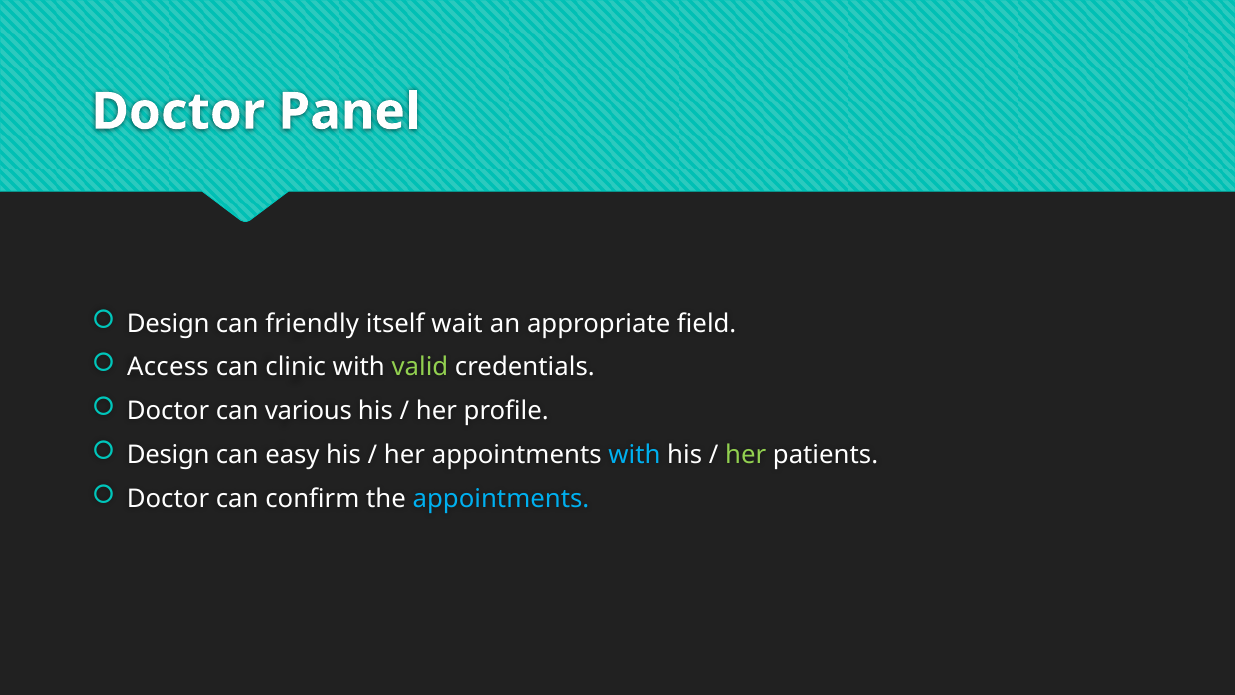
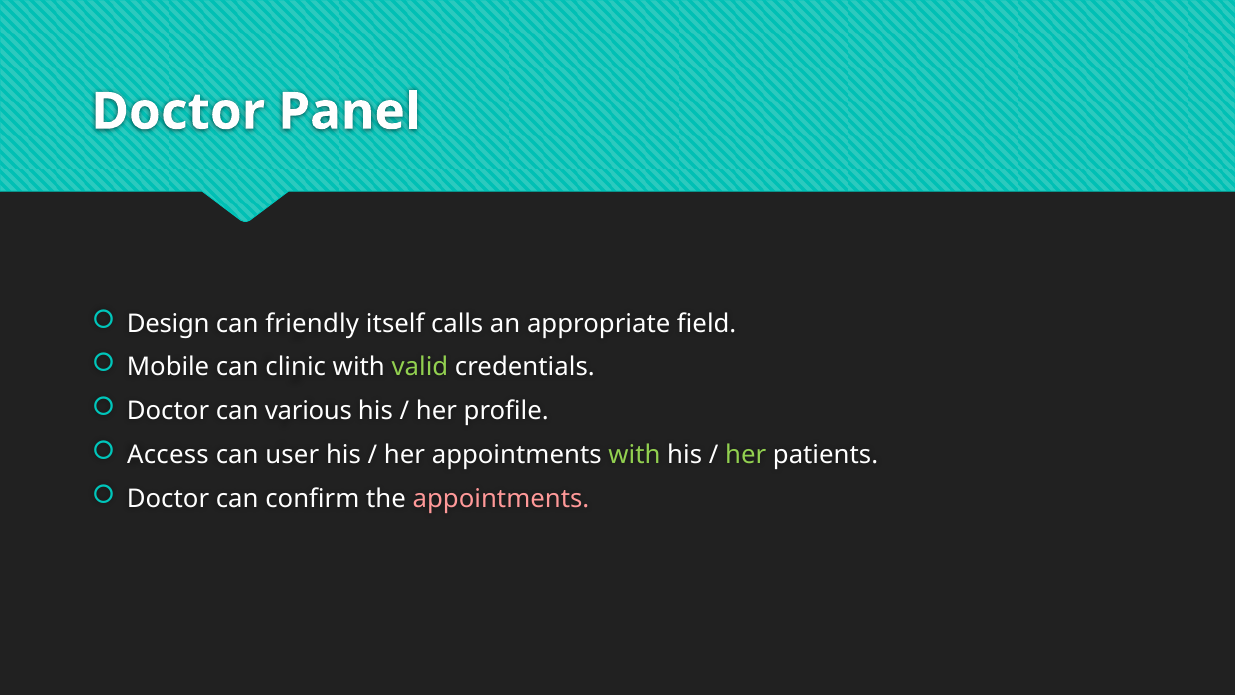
wait: wait -> calls (457, 324)
Access: Access -> Mobile (168, 367)
Design: Design -> Access (168, 455)
easy: easy -> user (292, 455)
with colour: light blue -> light green (634, 455)
appointments colour: light blue -> pink (501, 499)
